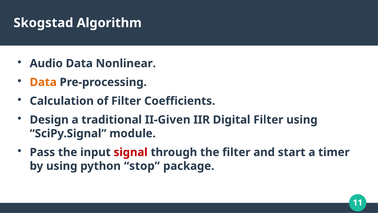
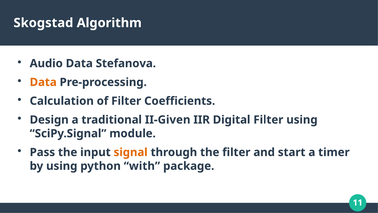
Nonlinear: Nonlinear -> Stefanova (126, 63)
signal colour: red -> orange (131, 152)
stop: stop -> with (142, 166)
